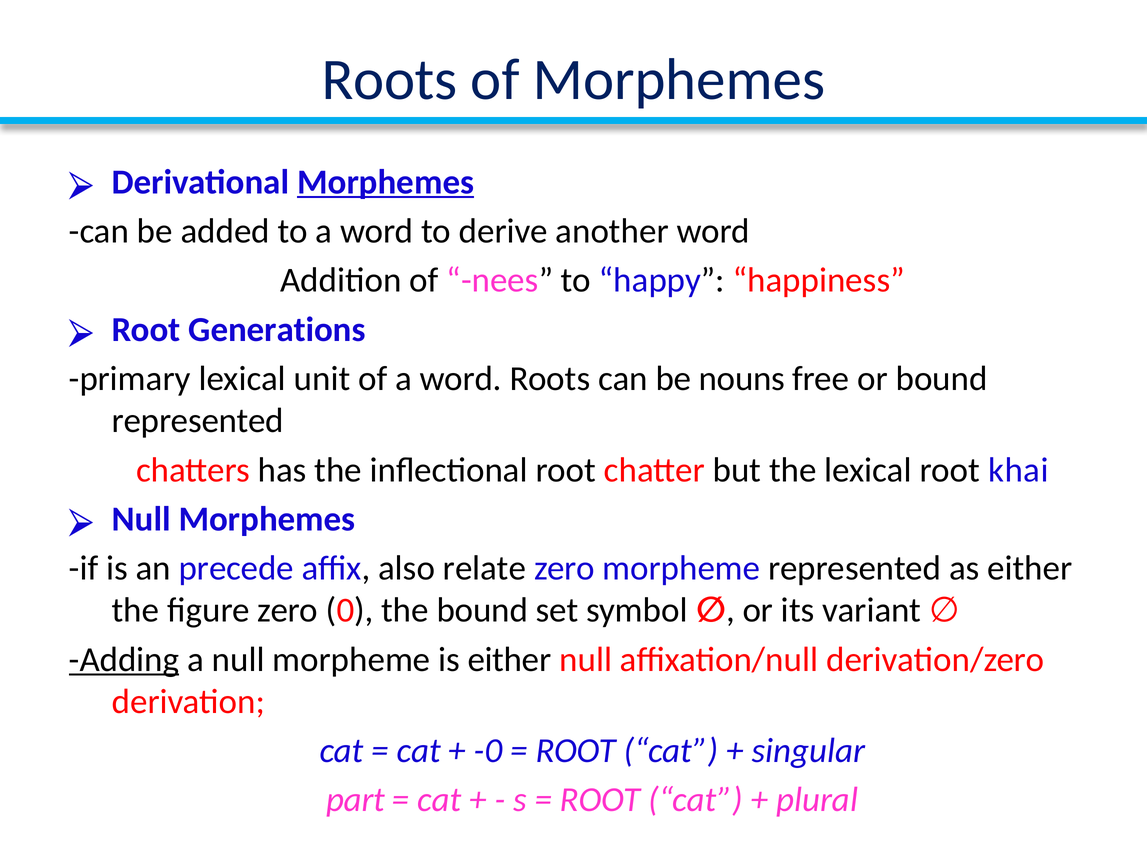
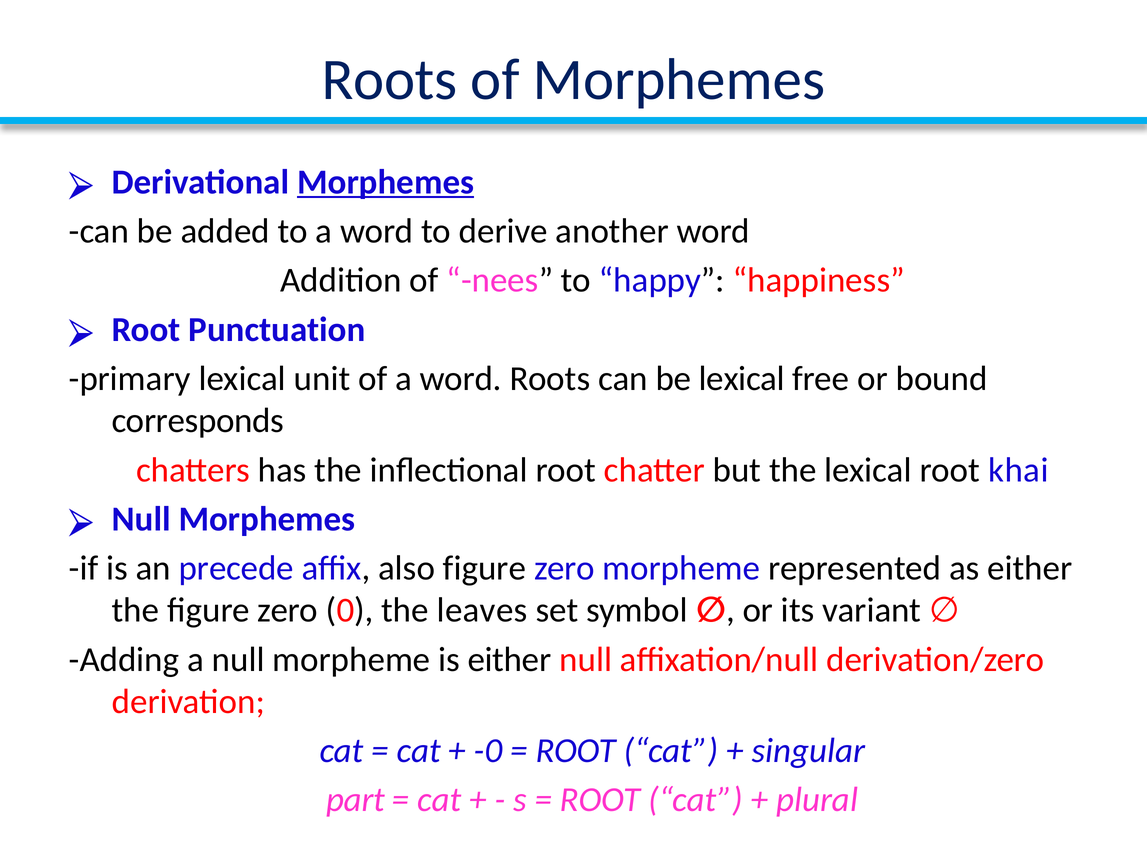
Generations: Generations -> Punctuation (277, 330)
be nouns: nouns -> lexical (742, 379)
represented: represented -> corresponds (198, 421)
also relate: relate -> figure (484, 568)
the bound: bound -> leaves (482, 610)
Adding underline: present -> none (124, 660)
